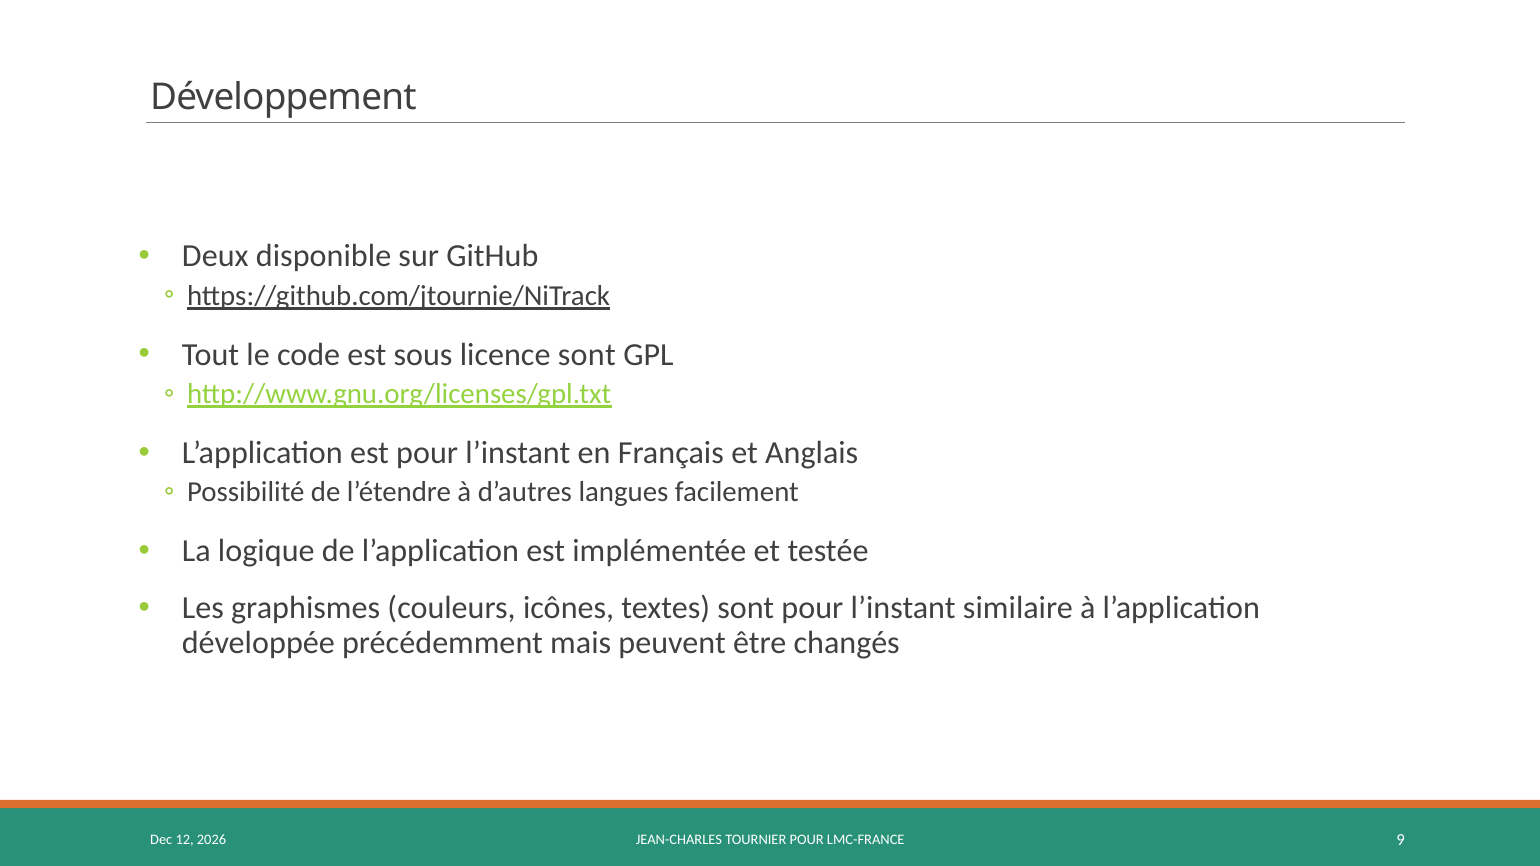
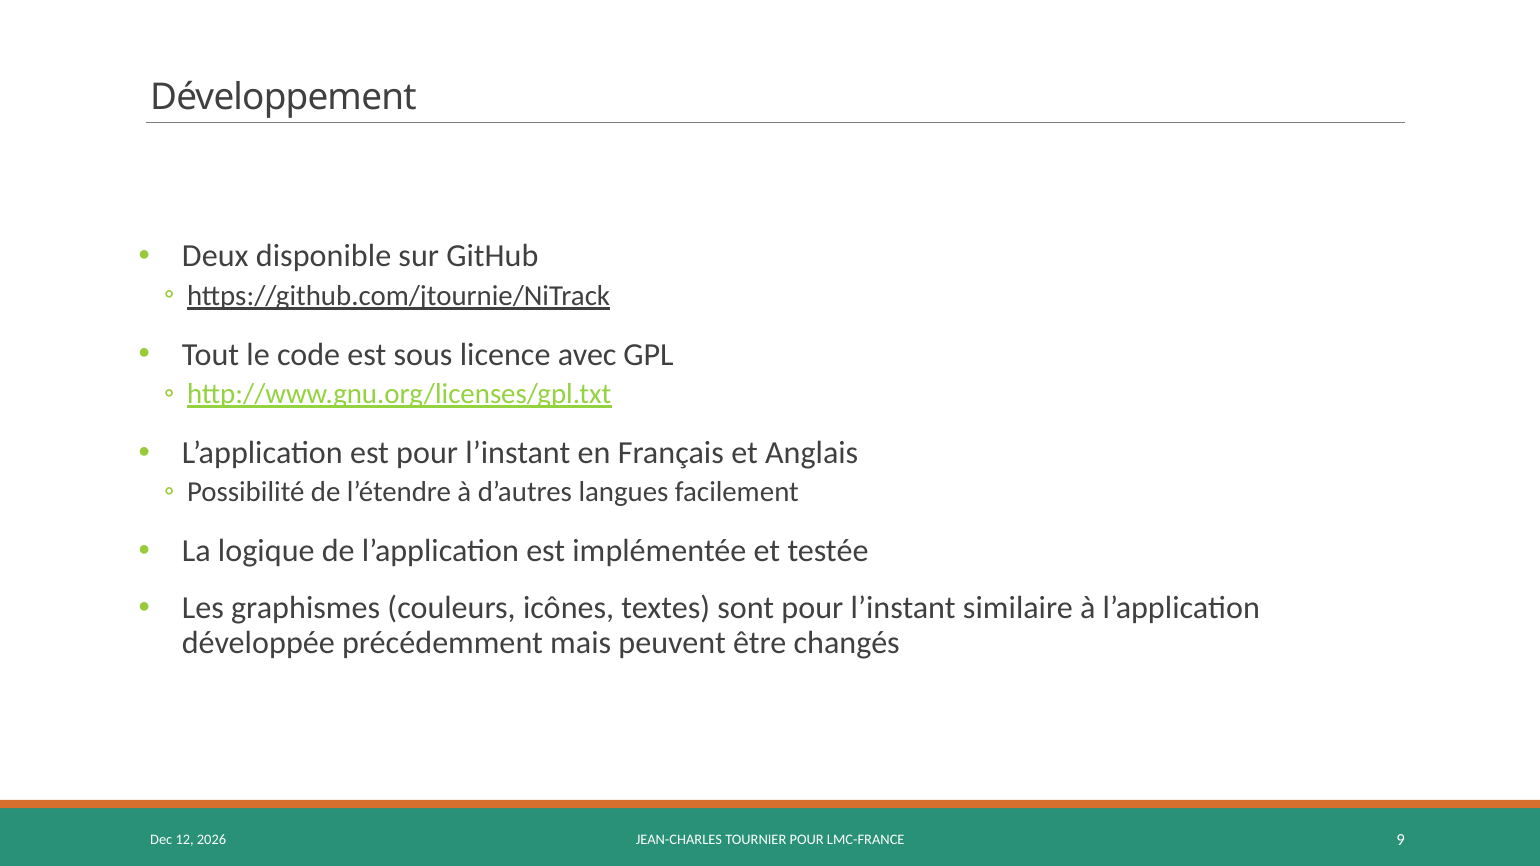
licence sont: sont -> avec (587, 355)
